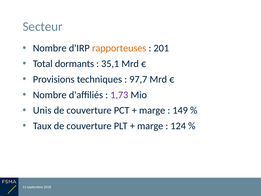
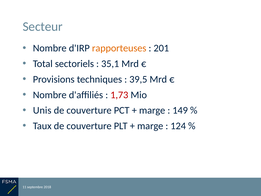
dormants: dormants -> sectoriels (74, 64)
97,7: 97,7 -> 39,5 (138, 79)
1,73 colour: purple -> red (119, 95)
